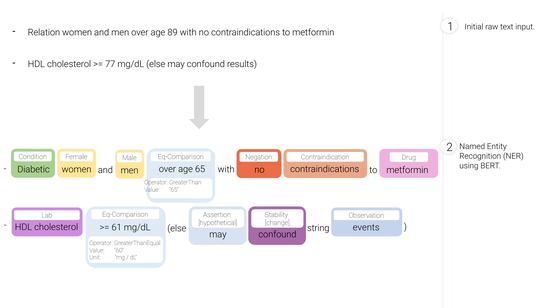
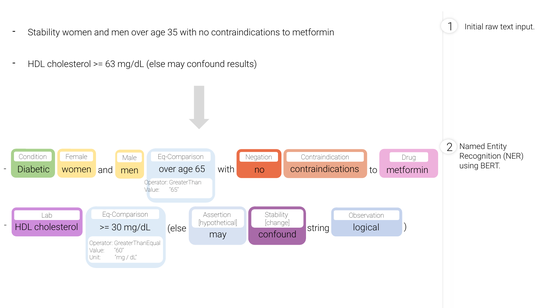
Relation: Relation -> Stability (44, 33)
89: 89 -> 35 (173, 33)
77: 77 -> 63 (110, 64)
events: events -> logical (366, 228)
61: 61 -> 30 (117, 228)
